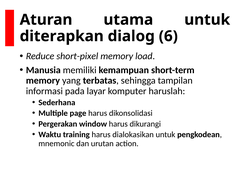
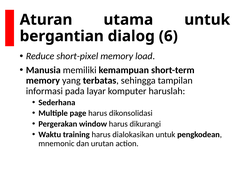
diterapkan: diterapkan -> bergantian (62, 36)
